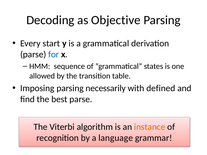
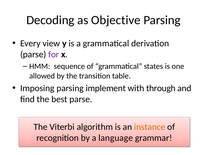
start: start -> view (51, 43)
for colour: blue -> purple (54, 54)
necessarily: necessarily -> implement (106, 88)
defined: defined -> through (161, 88)
